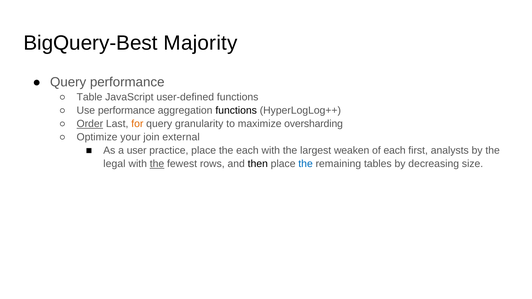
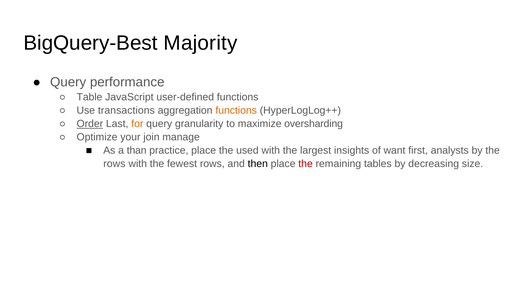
Use performance: performance -> transactions (126, 111)
functions colour: black -> orange (236, 111)
external: external -> manage (181, 137)
user: user -> than (137, 151)
the each: each -> used (247, 151)
weaken: weaken -> insights (352, 151)
of each: each -> want (395, 151)
legal: legal -> rows (114, 164)
the underline: present -> none (157, 164)
the colour: blue -> red (306, 164)
